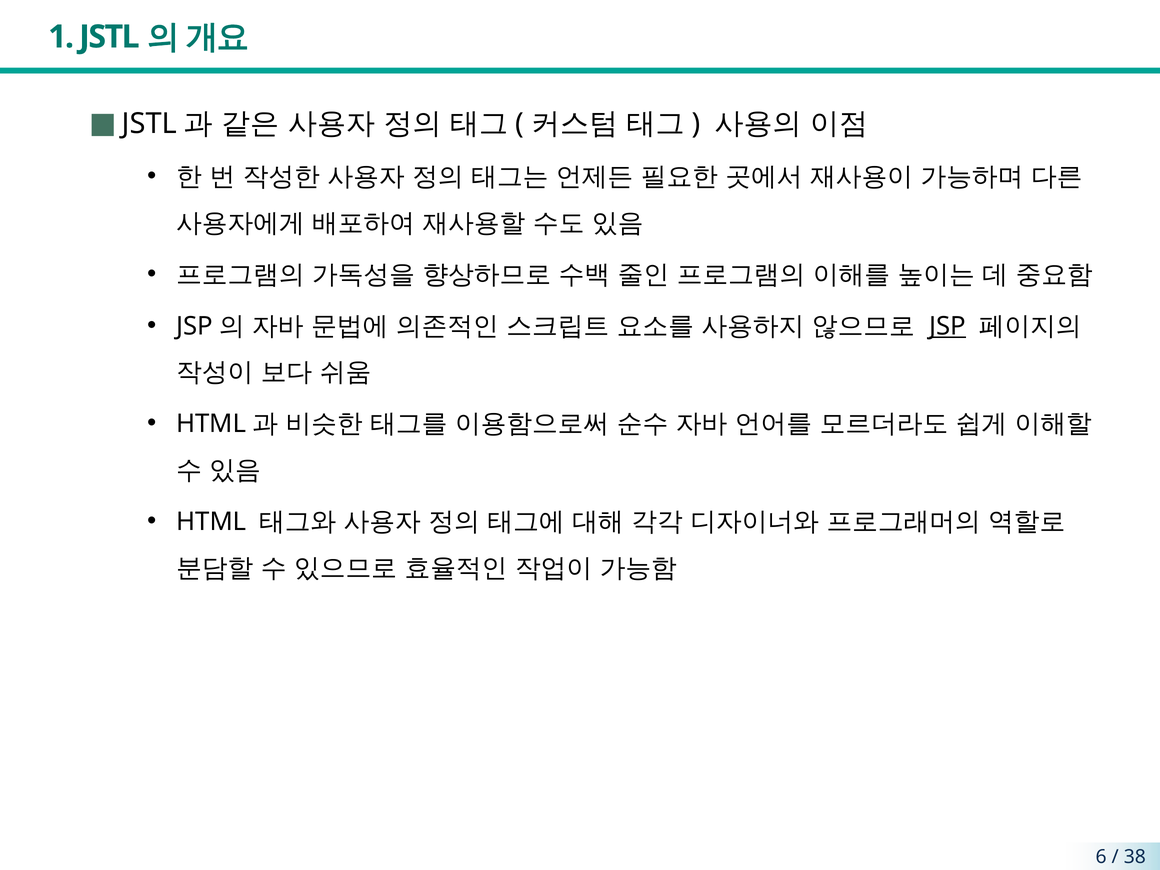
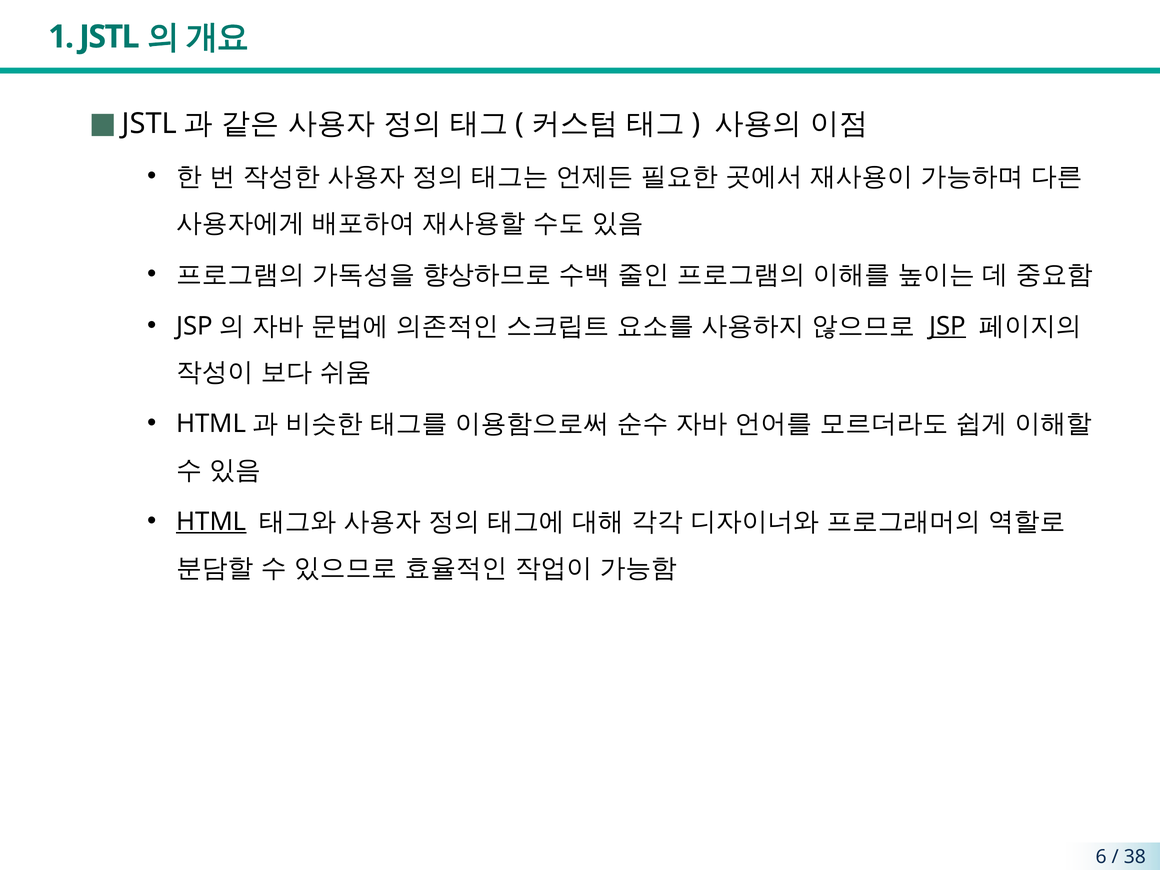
HTML underline: none -> present (211, 522)
